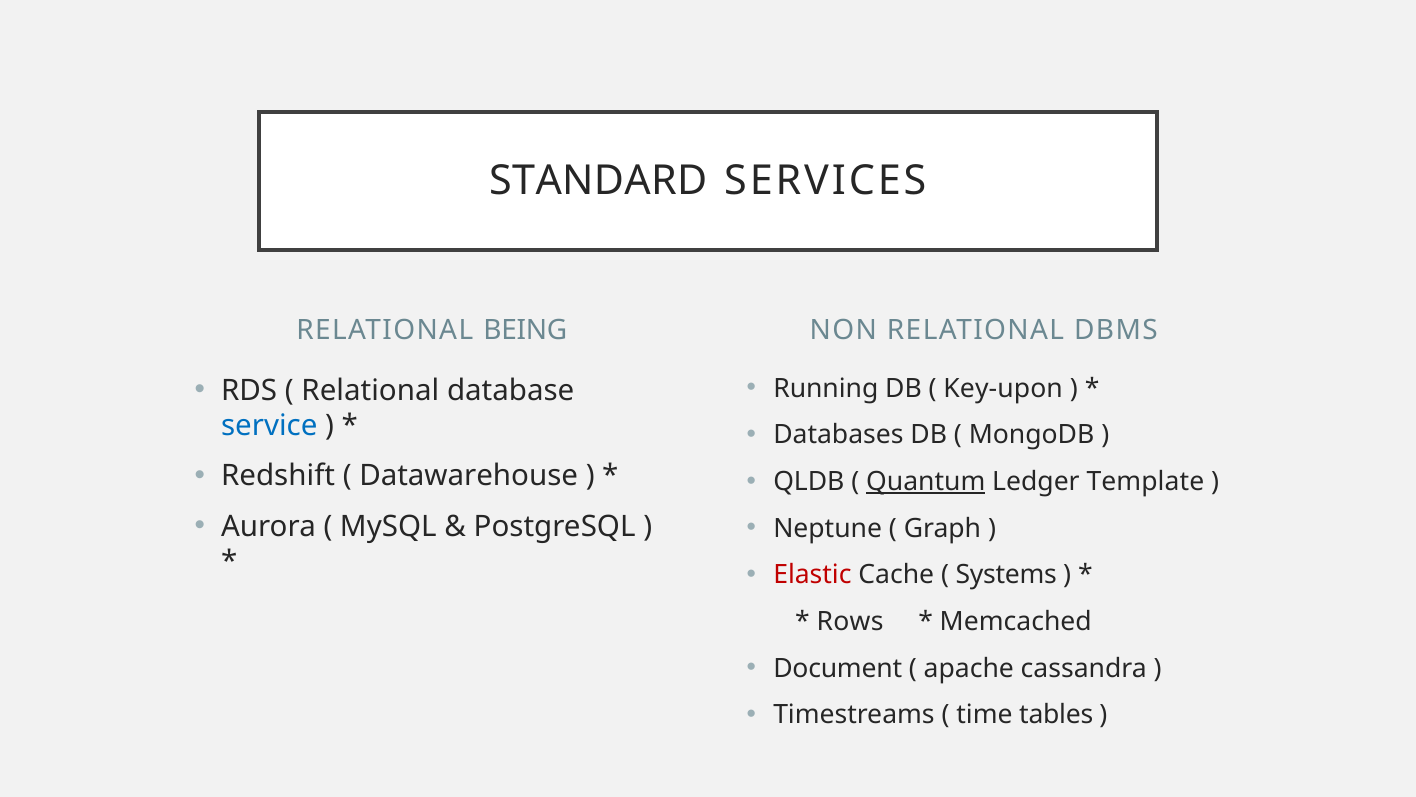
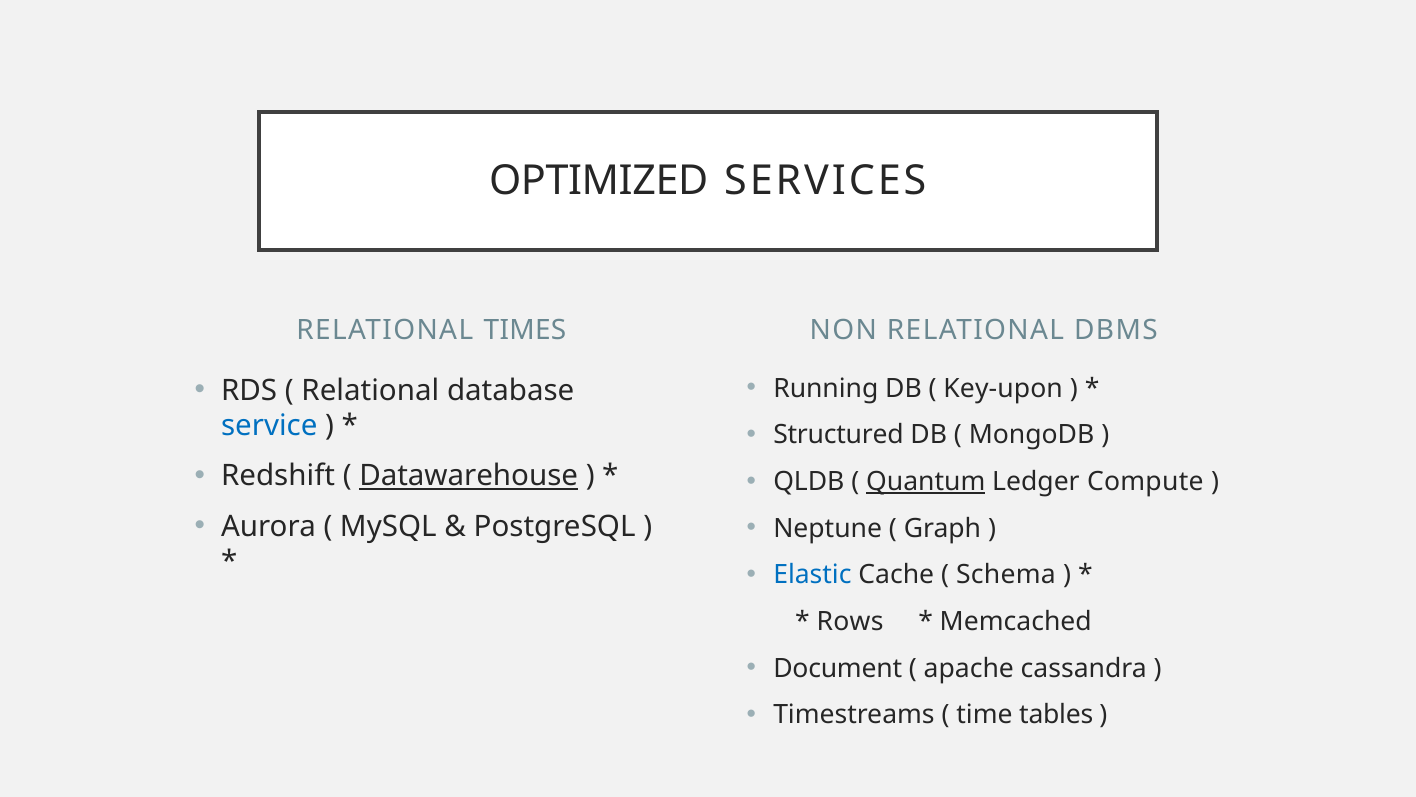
STANDARD: STANDARD -> OPTIMIZED (599, 181)
BEING: BEING -> TIMES (525, 330)
Databases: Databases -> Structured (839, 435)
Datawarehouse underline: none -> present (469, 476)
Template: Template -> Compute (1145, 481)
Elastic colour: red -> blue (812, 575)
Systems: Systems -> Schema (1006, 575)
